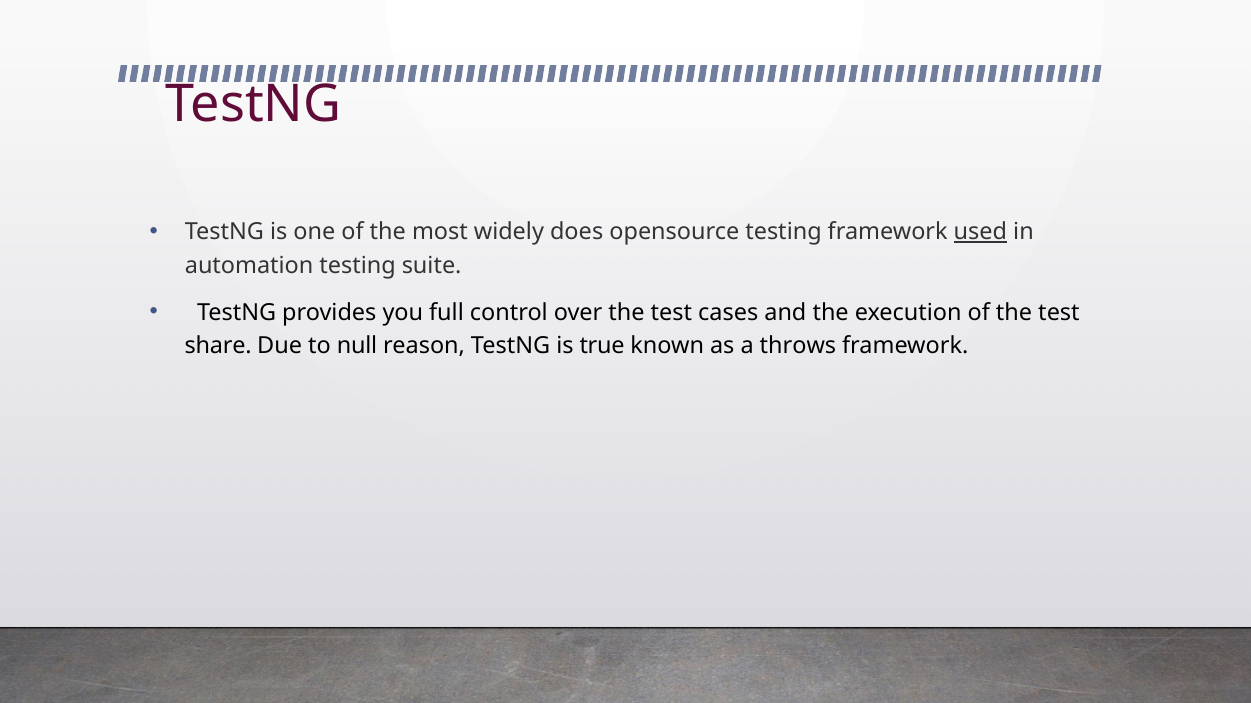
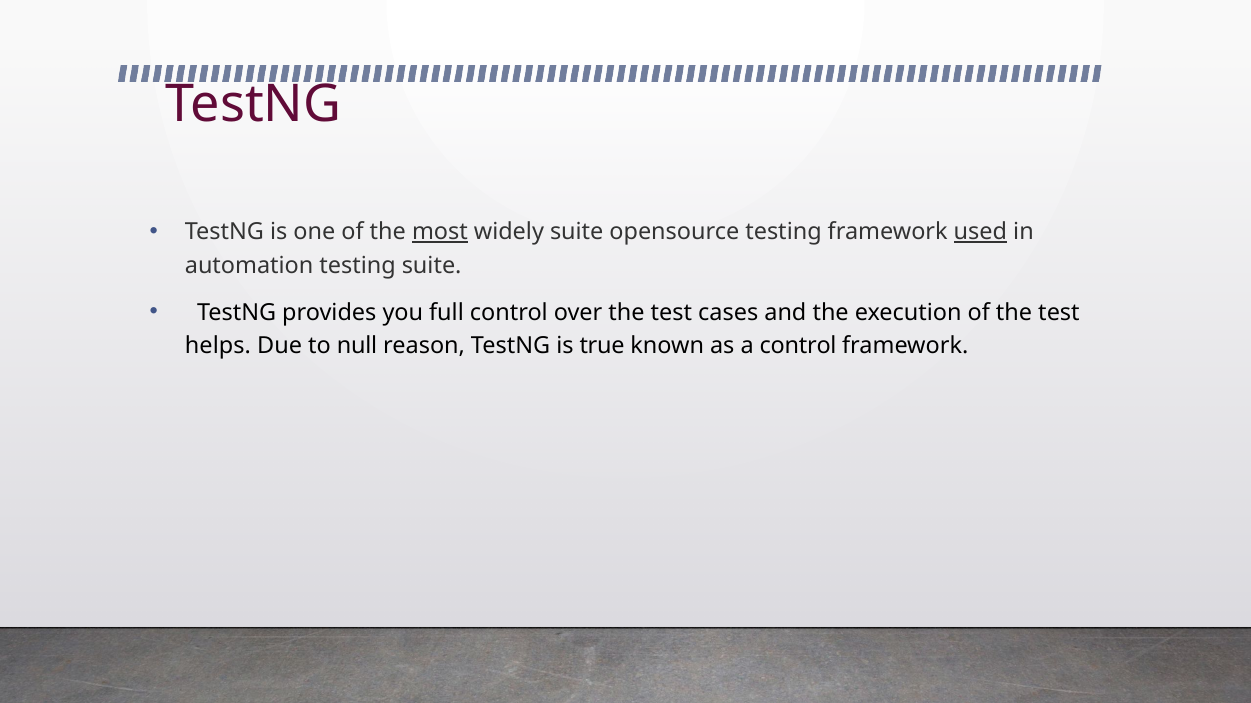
most underline: none -> present (440, 232)
widely does: does -> suite (577, 232)
share: share -> helps (218, 347)
a throws: throws -> control (798, 347)
